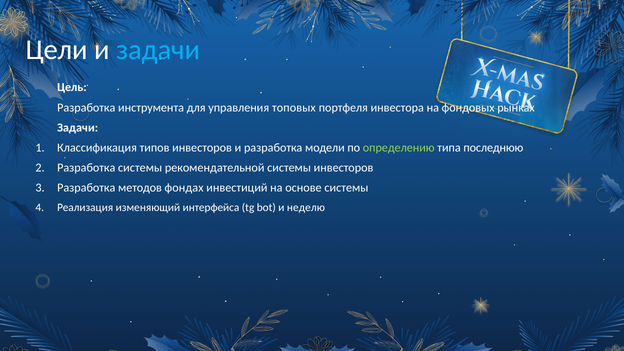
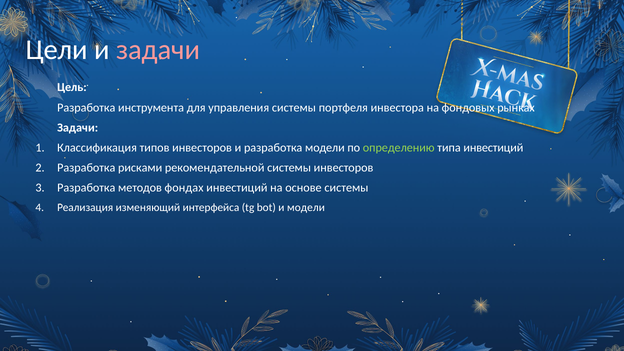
задачи colour: light blue -> pink (158, 50)
управления топовых: топовых -> системы (294, 108)
типа последнюю: последнюю -> инвестиций (493, 148)
Разработка системы: системы -> рисками (140, 168)
и неделю: неделю -> модели (306, 207)
